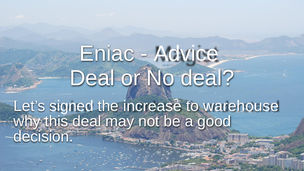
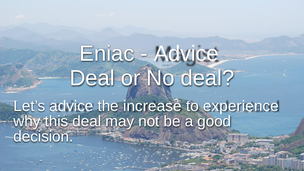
Let’s signed: signed -> advice (71, 106)
warehouse: warehouse -> experience (241, 106)
